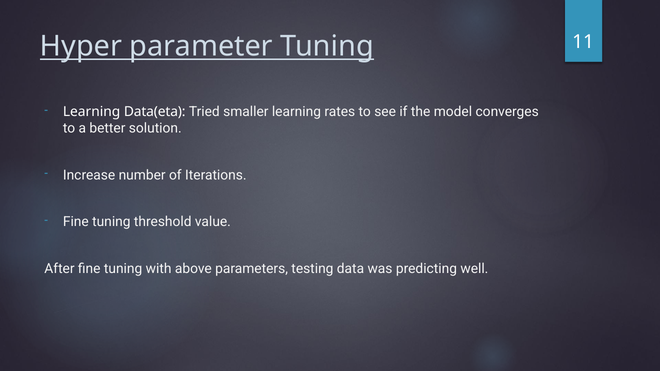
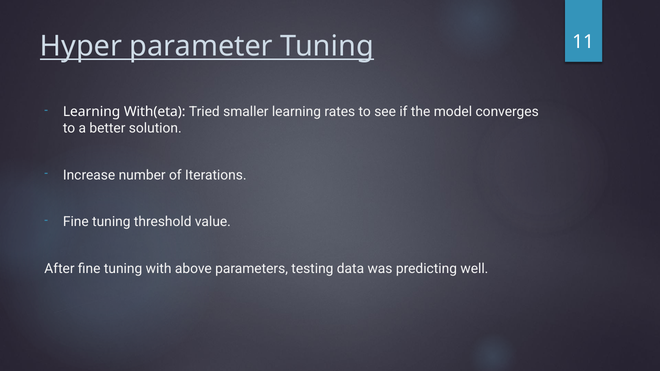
Data(eta: Data(eta -> With(eta (155, 112)
